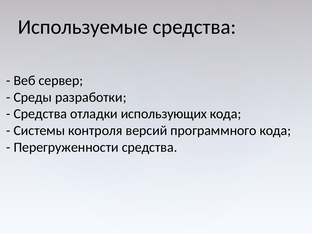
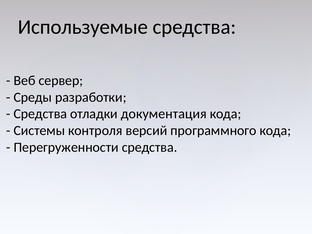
использующих: использующих -> документация (164, 114)
